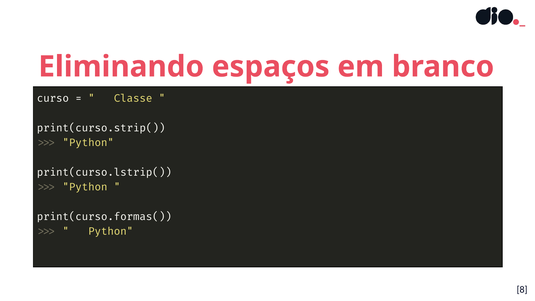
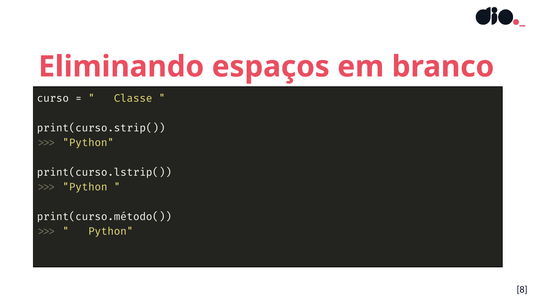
print(curso.formas(: print(curso.formas( -> print(curso.método( (104, 217)
